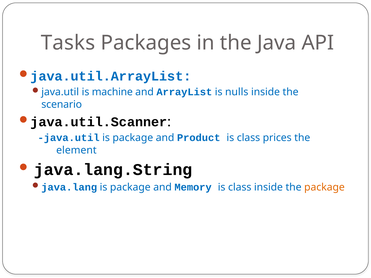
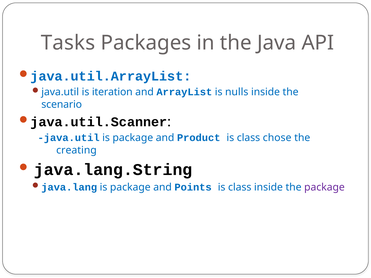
machine: machine -> iteration (112, 92)
prices: prices -> chose (277, 138)
element: element -> creating (76, 150)
Memory: Memory -> Points (193, 187)
package colour: orange -> purple (324, 187)
